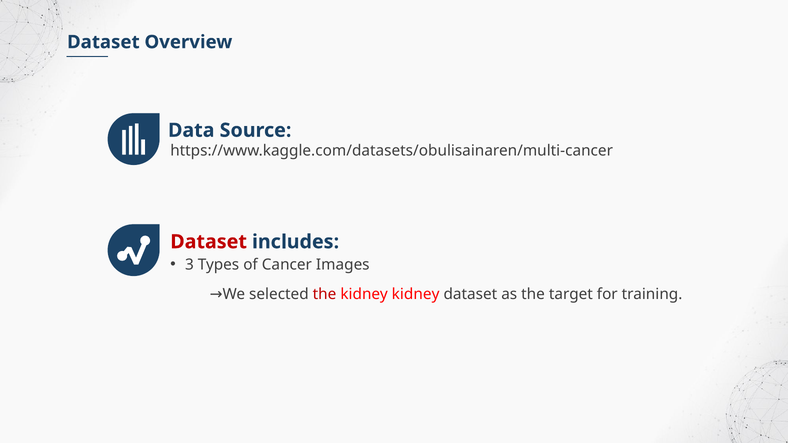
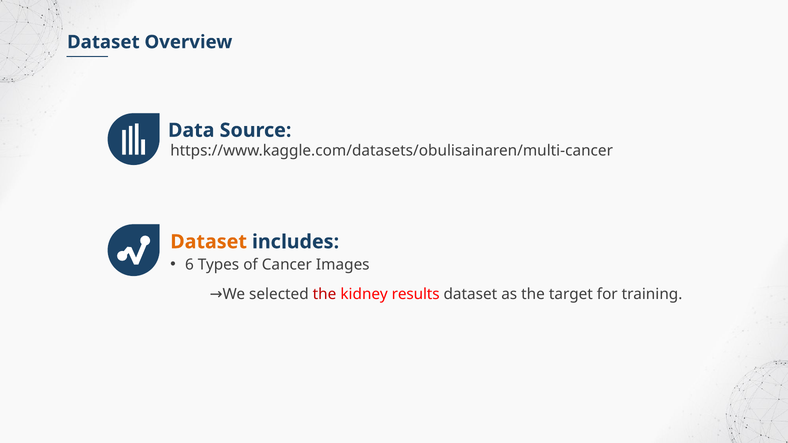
Dataset colour: red -> orange (209, 242)
3: 3 -> 6 (189, 265)
kidney kidney: kidney -> results (416, 294)
